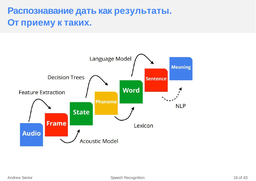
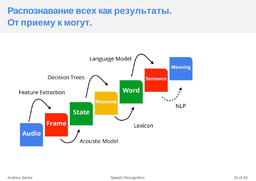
дать: дать -> всех (86, 11)
таких: таких -> могут (78, 23)
